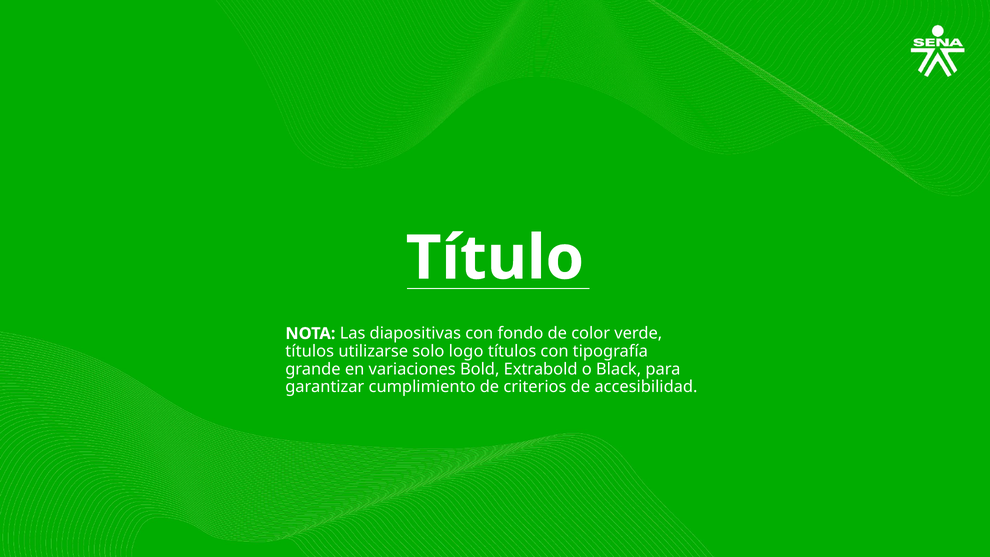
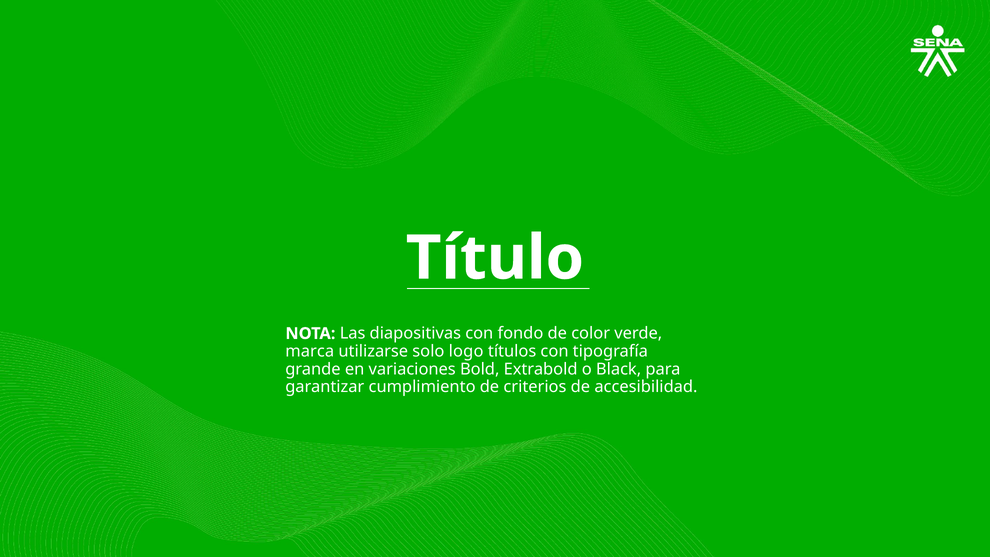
títulos: títulos -> marca (310, 351)
